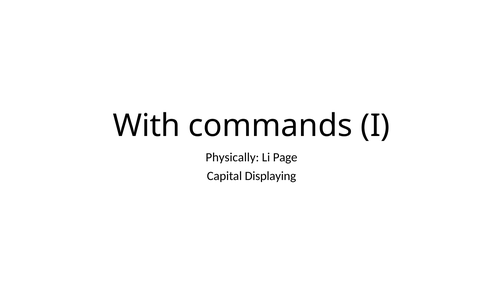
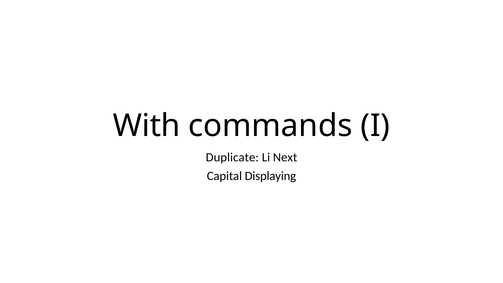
Physically: Physically -> Duplicate (232, 157)
Page: Page -> Next (285, 157)
